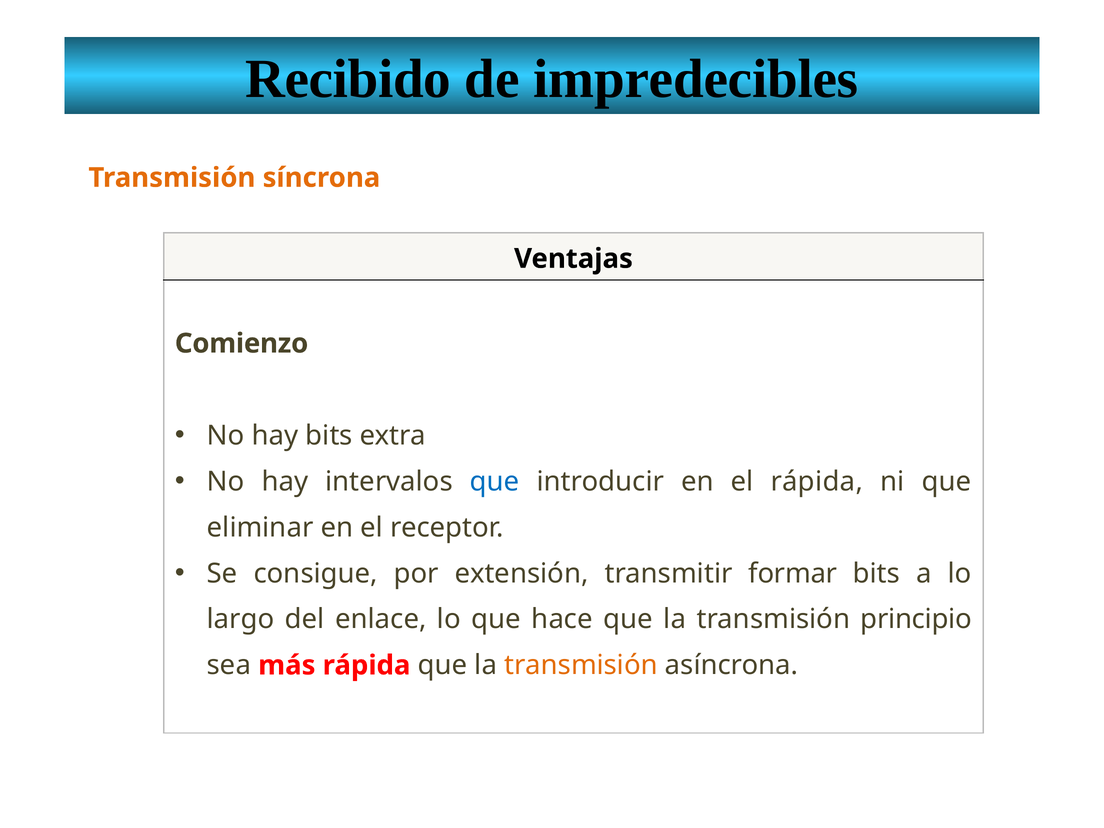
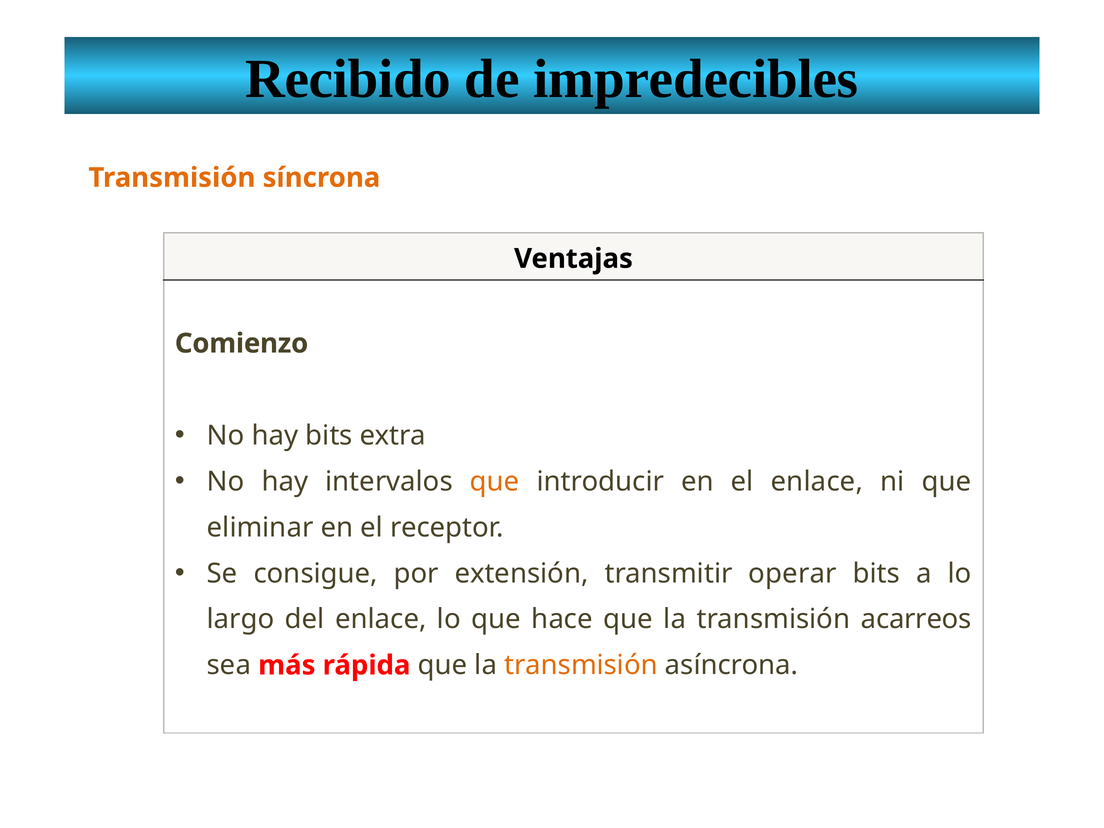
que colour: blue -> orange (495, 481)
el rápida: rápida -> enlace (817, 481)
formar: formar -> operar (793, 573)
principio: principio -> acarreos (916, 619)
